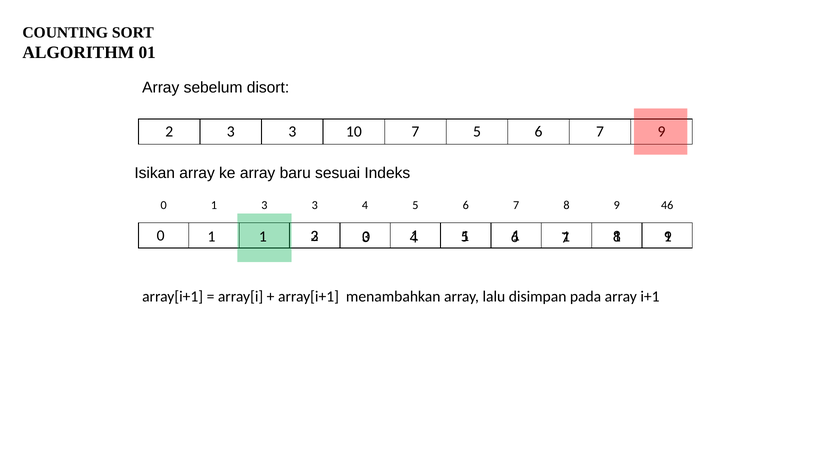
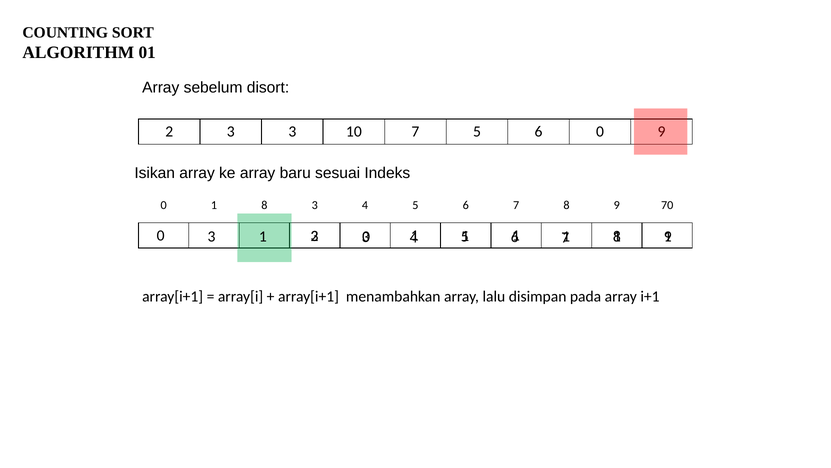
7 5 6 7: 7 -> 0 (600, 132)
1 3: 3 -> 8 (264, 205)
46: 46 -> 70 (667, 205)
1: 1 -> 3 (212, 236)
